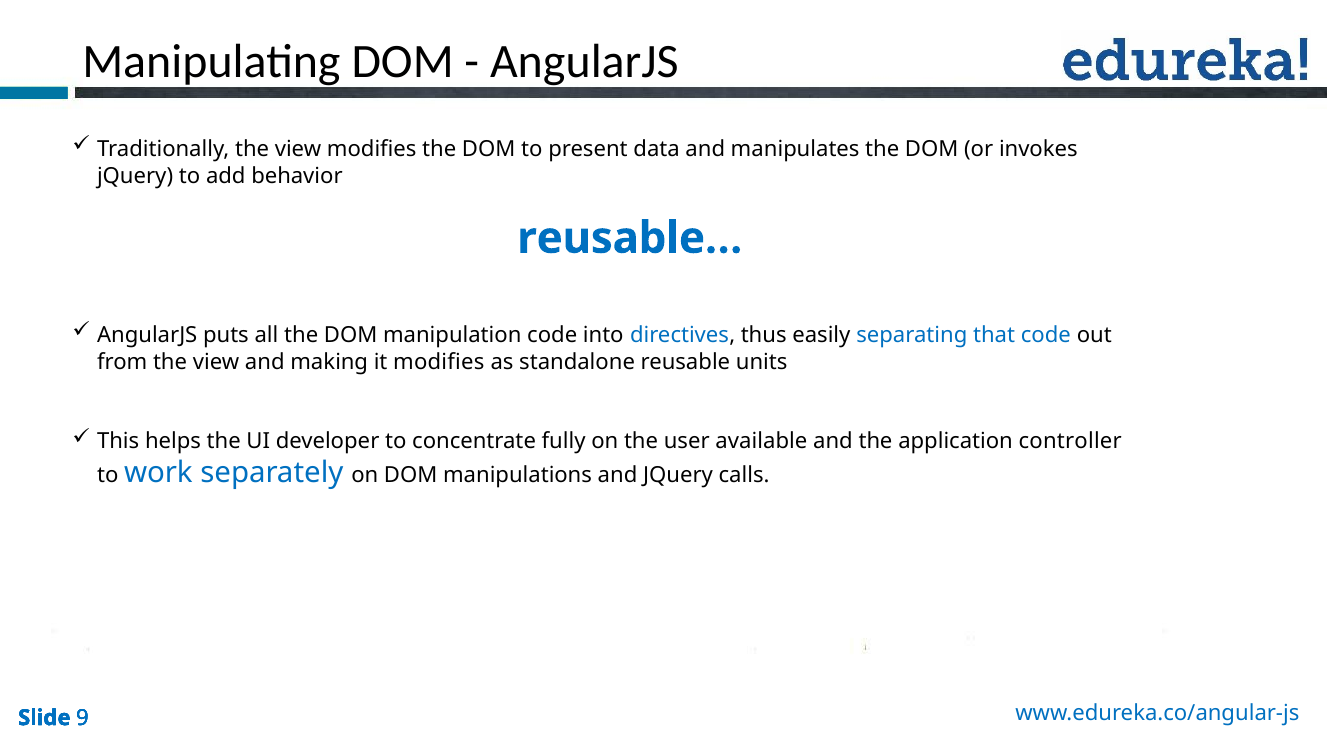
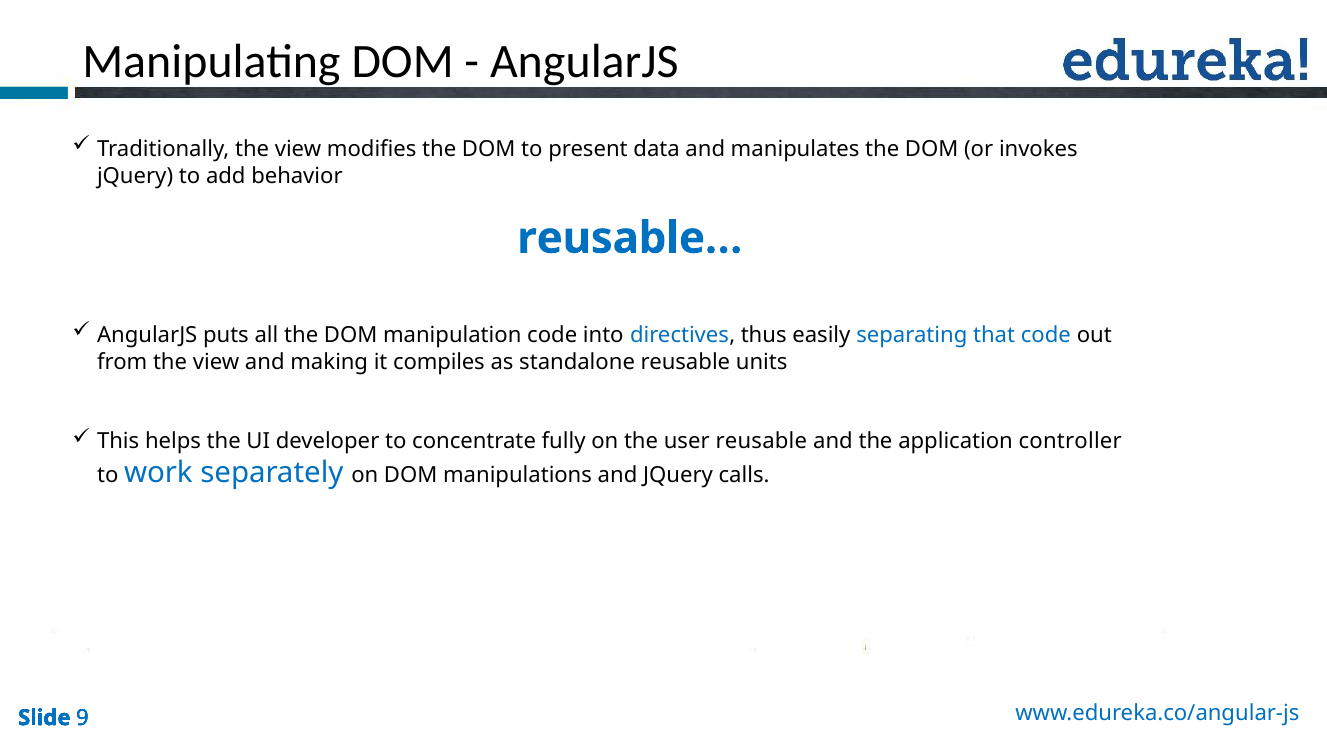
it modifies: modifies -> compiles (439, 361)
user available: available -> reusable (761, 441)
